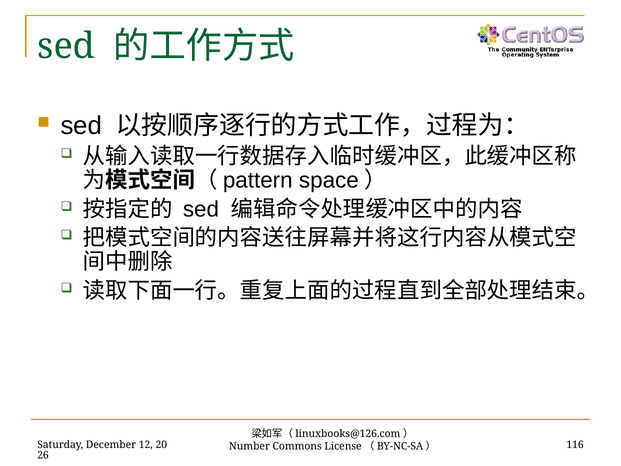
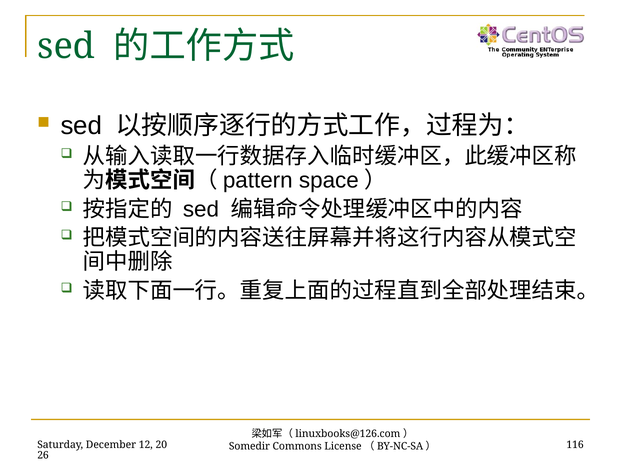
Number: Number -> Somedir (249, 446)
